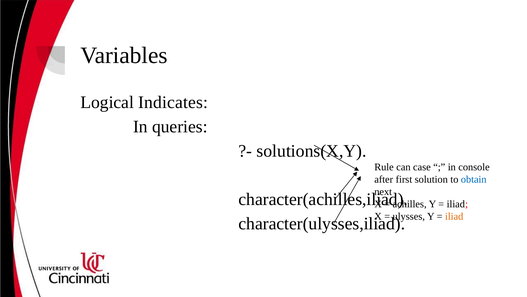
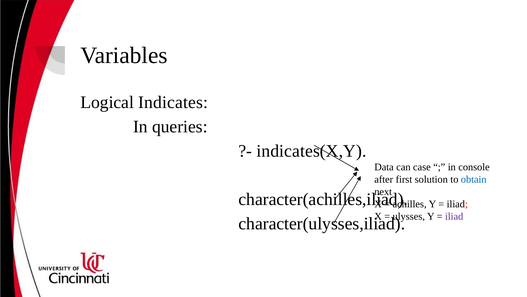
solutions(X,Y: solutions(X,Y -> indicates(X,Y (311, 151)
Rule: Rule -> Data (384, 167)
iliad colour: orange -> purple (454, 216)
